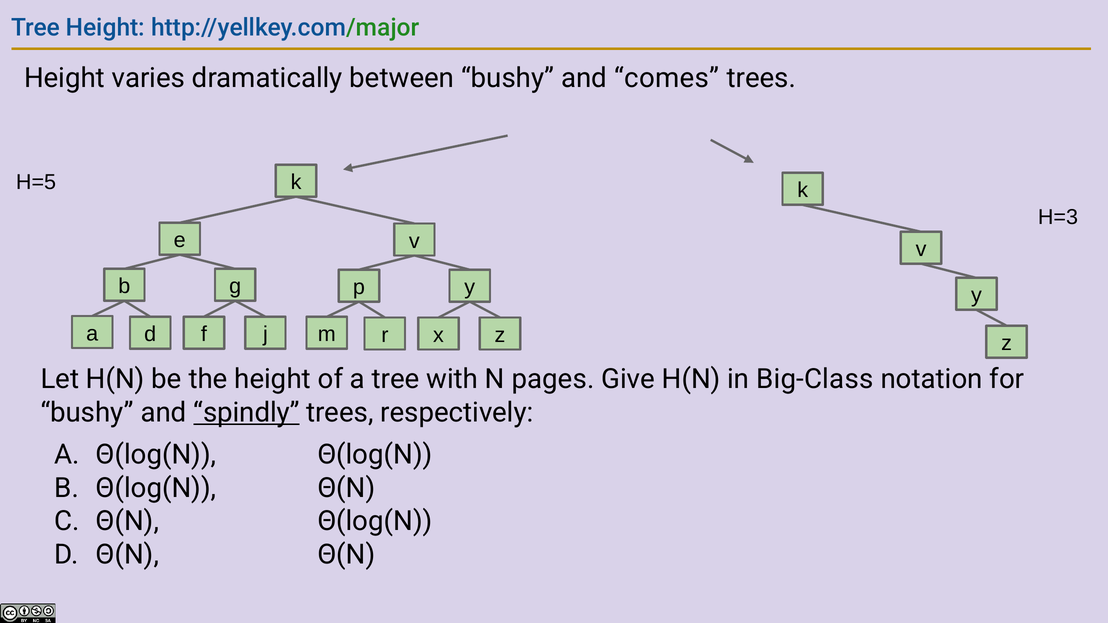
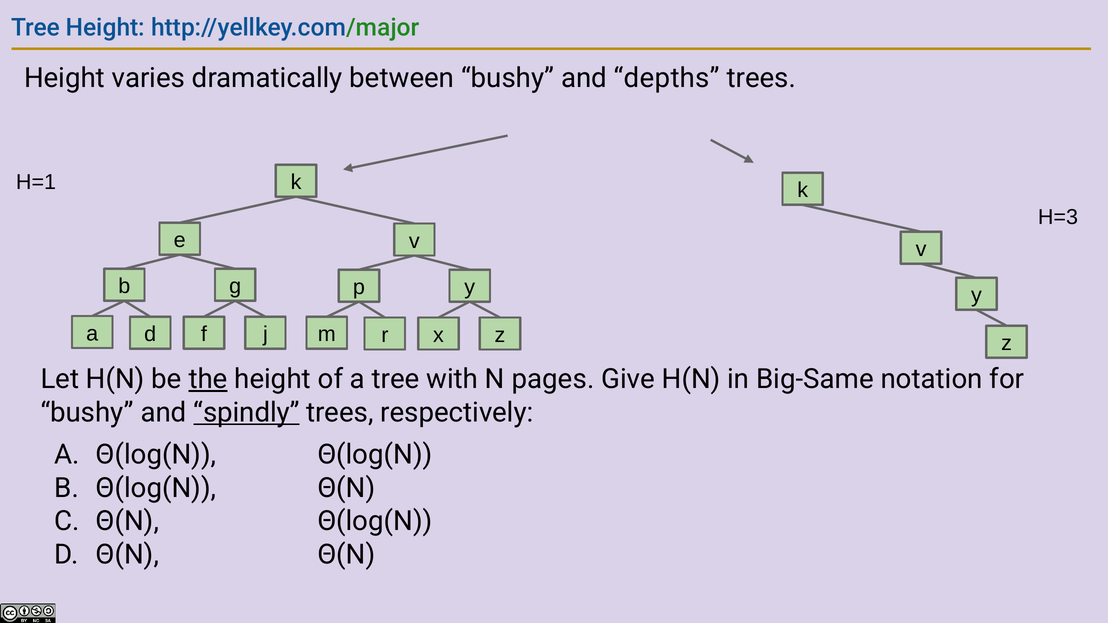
comes: comes -> depths (667, 78)
H=5: H=5 -> H=1 (36, 182)
the underline: none -> present (208, 379)
Big-Class: Big-Class -> Big-Same (815, 379)
